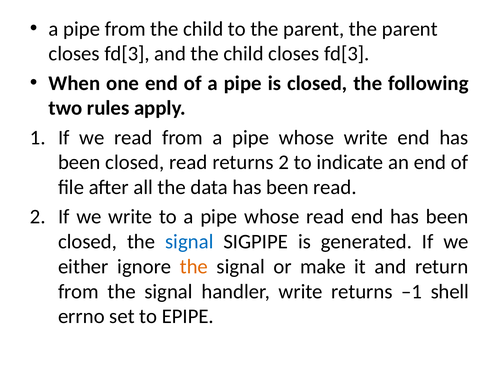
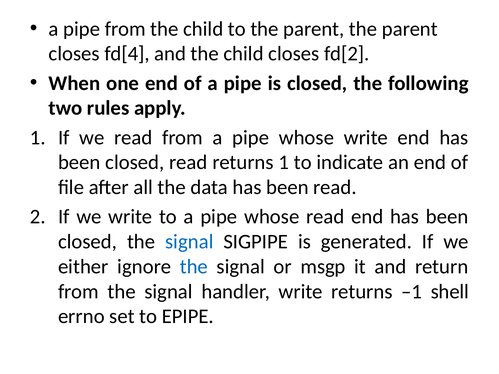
fd[3: fd[3 -> fd[4 (127, 54)
child closes fd[3: fd[3 -> fd[2 (347, 54)
returns 2: 2 -> 1 (284, 163)
the colour: orange -> blue (194, 267)
make: make -> msgp (323, 267)
